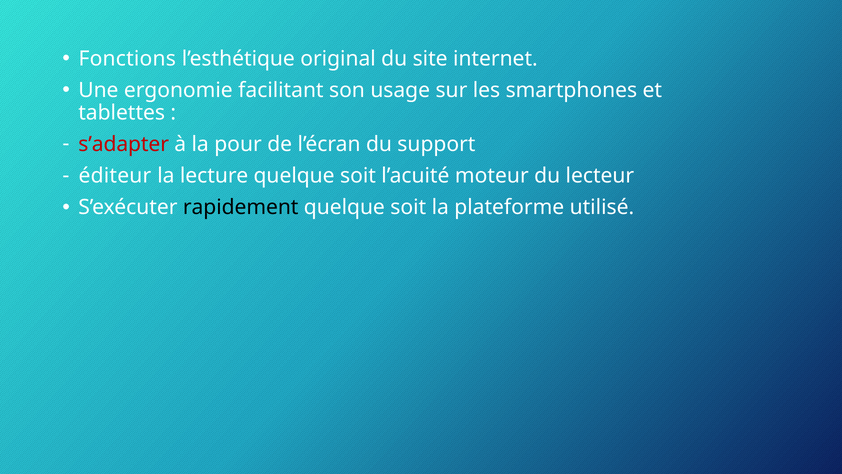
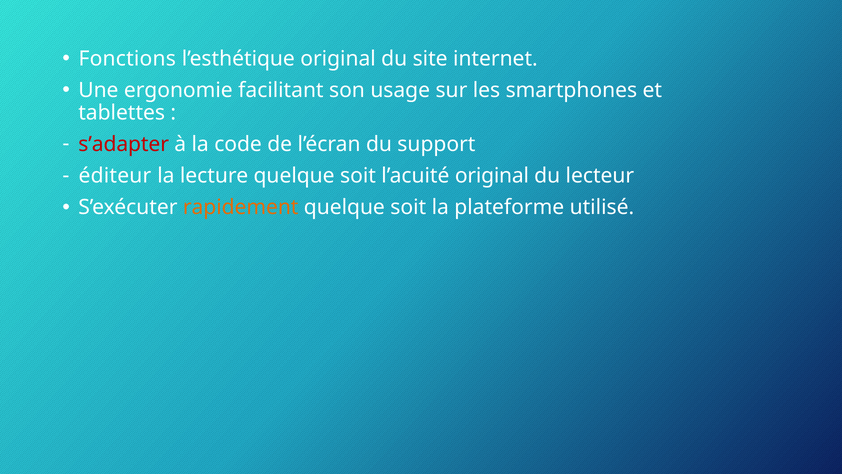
pour: pour -> code (238, 144)
l’acuité moteur: moteur -> original (492, 176)
rapidement colour: black -> orange (241, 207)
